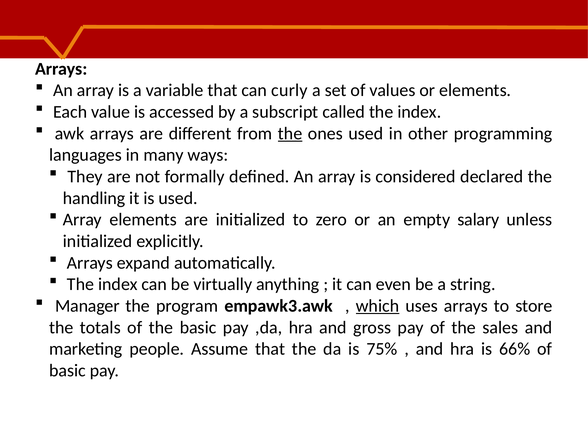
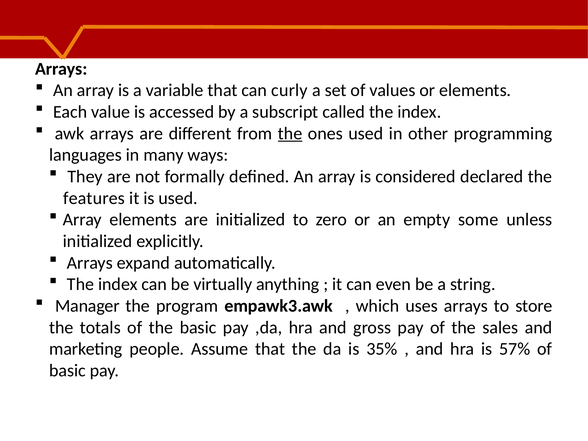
handling: handling -> features (94, 198)
salary: salary -> some (478, 220)
which underline: present -> none (378, 306)
75%: 75% -> 35% (382, 349)
66%: 66% -> 57% (515, 349)
